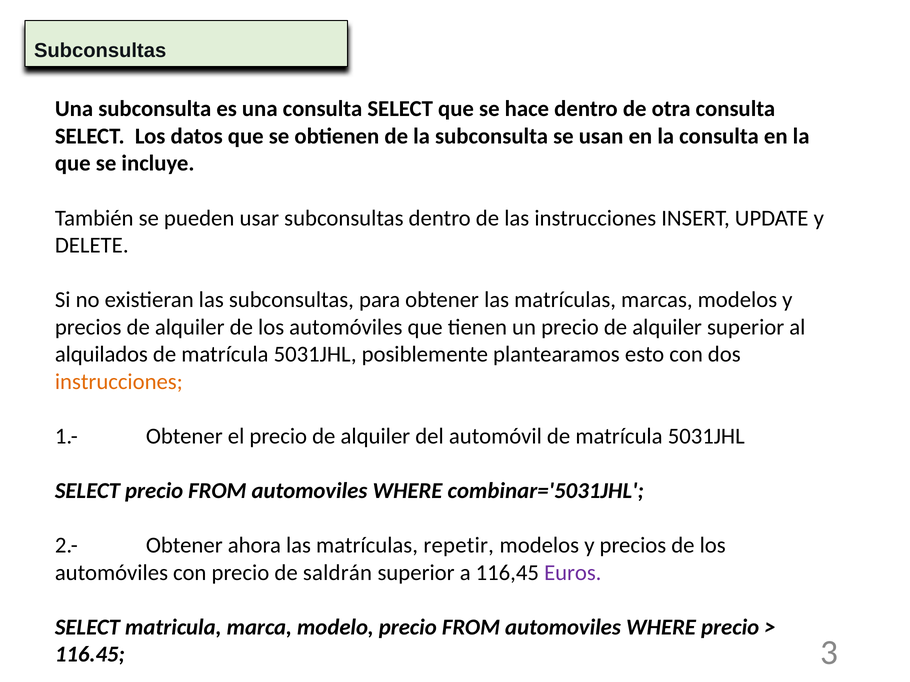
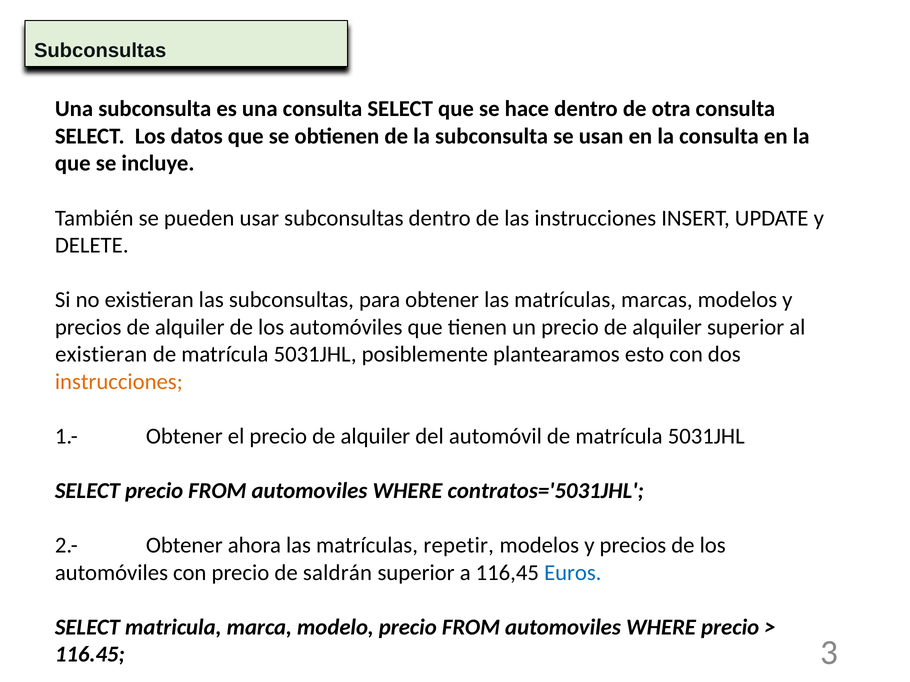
alquilados: alquilados -> existieran (101, 355)
combinar='5031JHL: combinar='5031JHL -> contratos='5031JHL (546, 491)
Euros colour: purple -> blue (573, 573)
